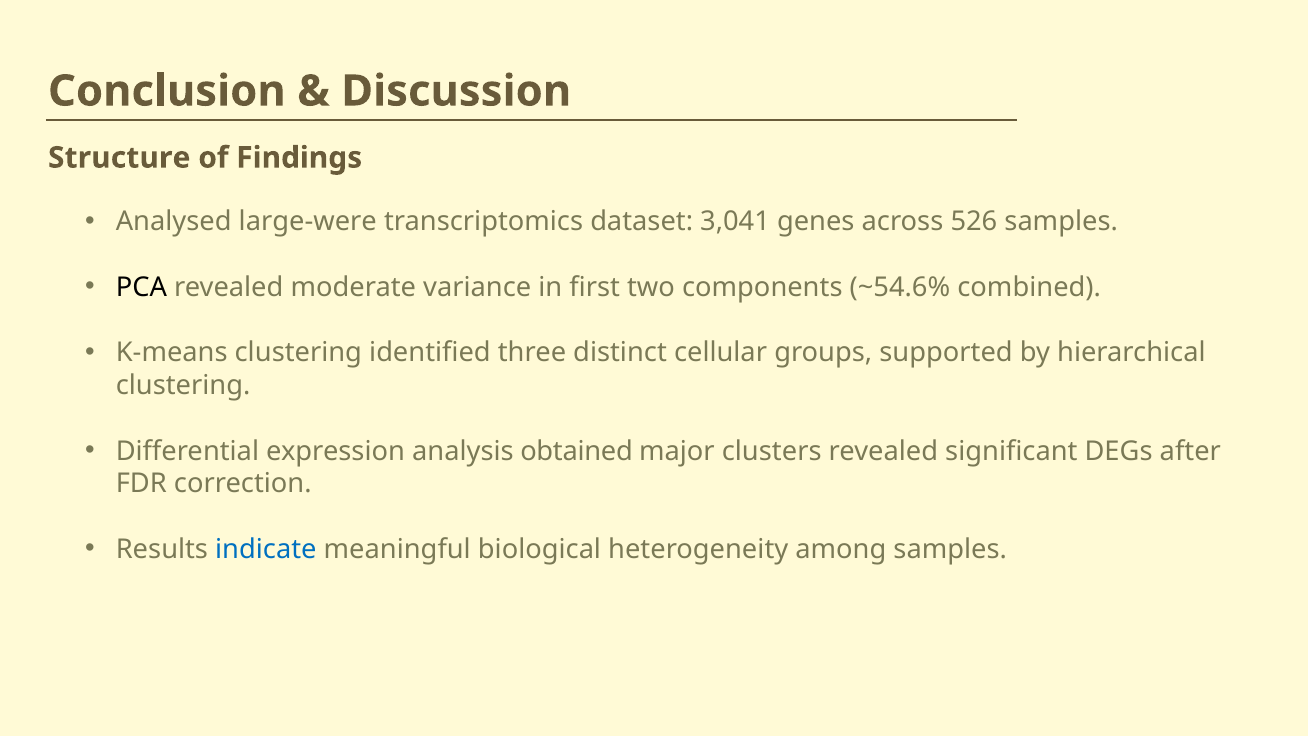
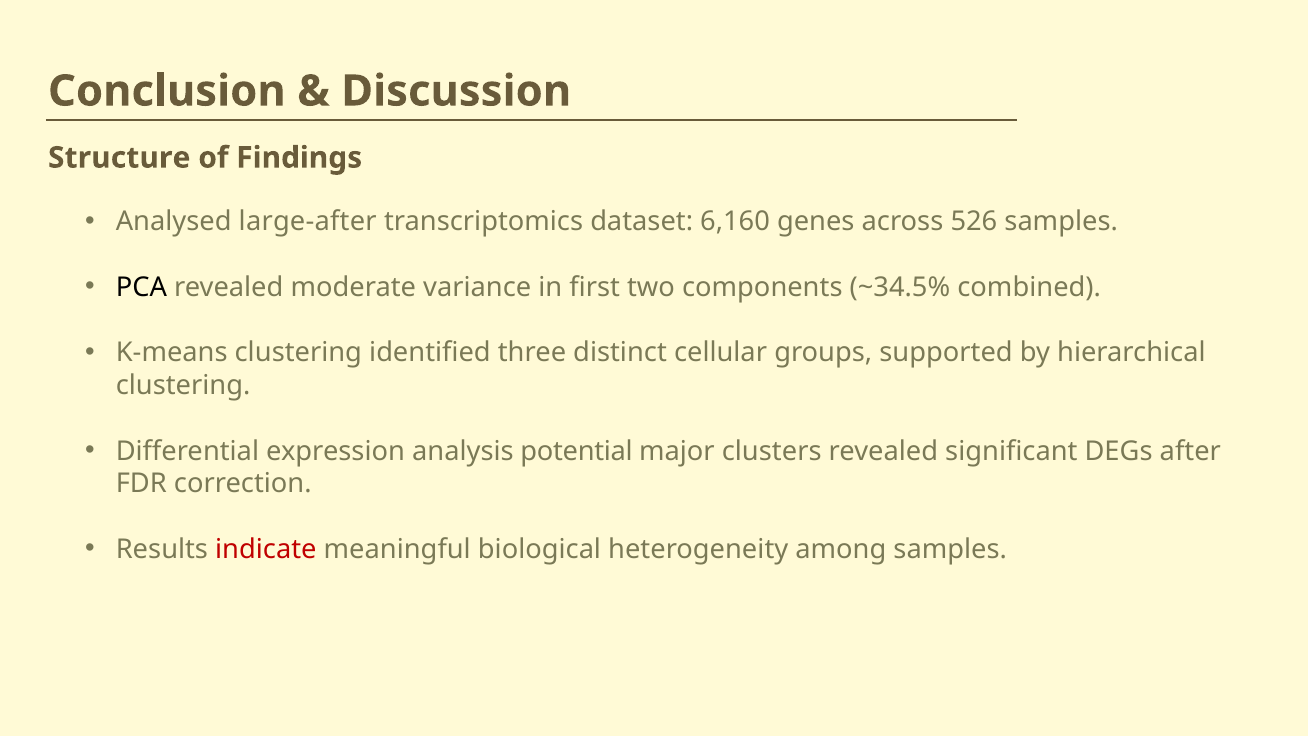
large-were: large-were -> large-after (308, 222)
3,041: 3,041 -> 6,160 (735, 222)
~54.6%: ~54.6% -> ~34.5% (900, 287)
obtained: obtained -> potential (577, 451)
indicate colour: blue -> red (266, 549)
